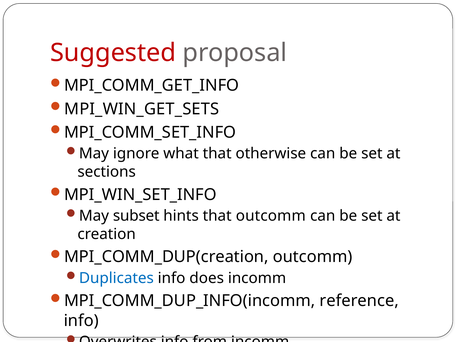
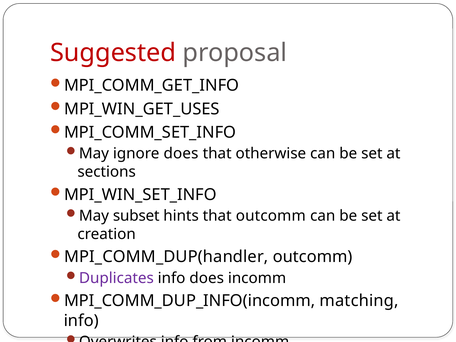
MPI_WIN_GET_SETS: MPI_WIN_GET_SETS -> MPI_WIN_GET_USES (142, 109)
ignore what: what -> does (181, 154)
MPI_COMM_DUP(creation: MPI_COMM_DUP(creation -> MPI_COMM_DUP(handler (166, 257)
Duplicates colour: blue -> purple (116, 278)
reference: reference -> matching (359, 301)
